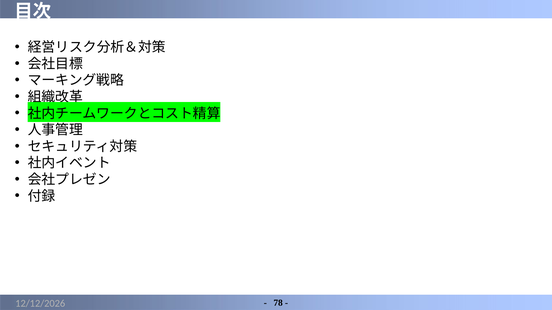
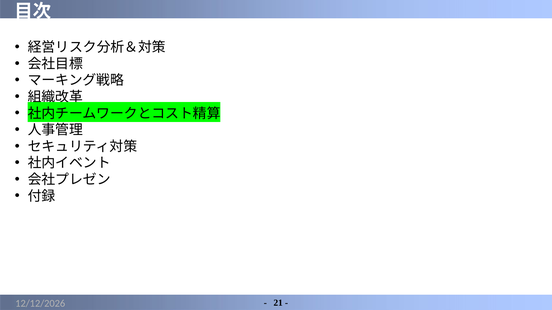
78: 78 -> 21 (278, 303)
